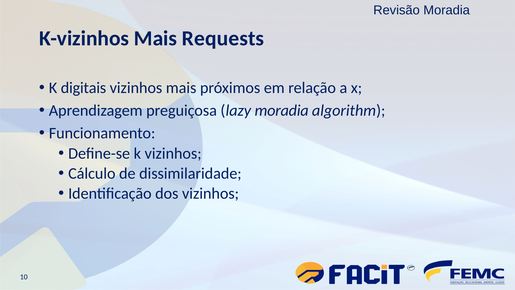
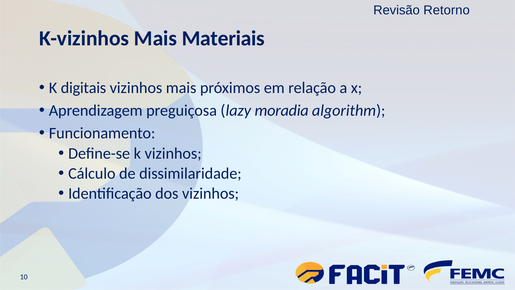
Revisão Moradia: Moradia -> Retorno (447, 10)
Requests: Requests -> Materiais (223, 38)
